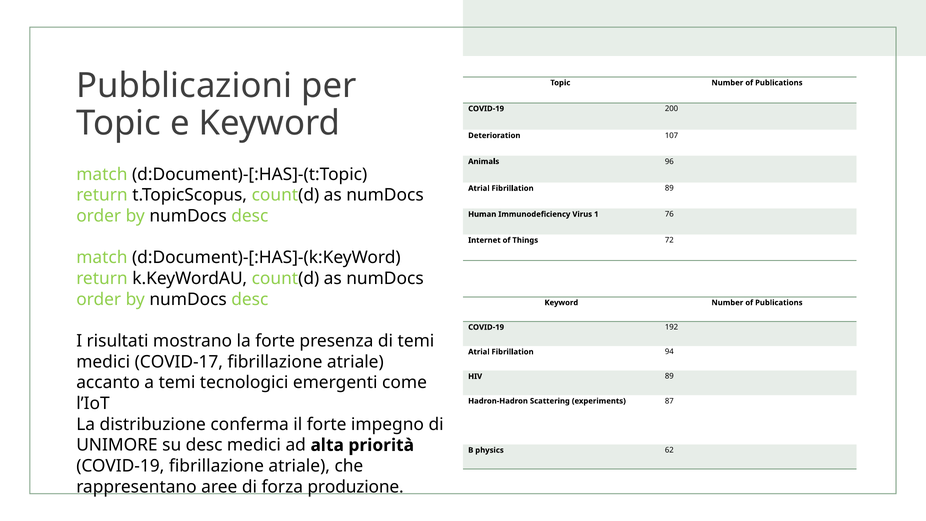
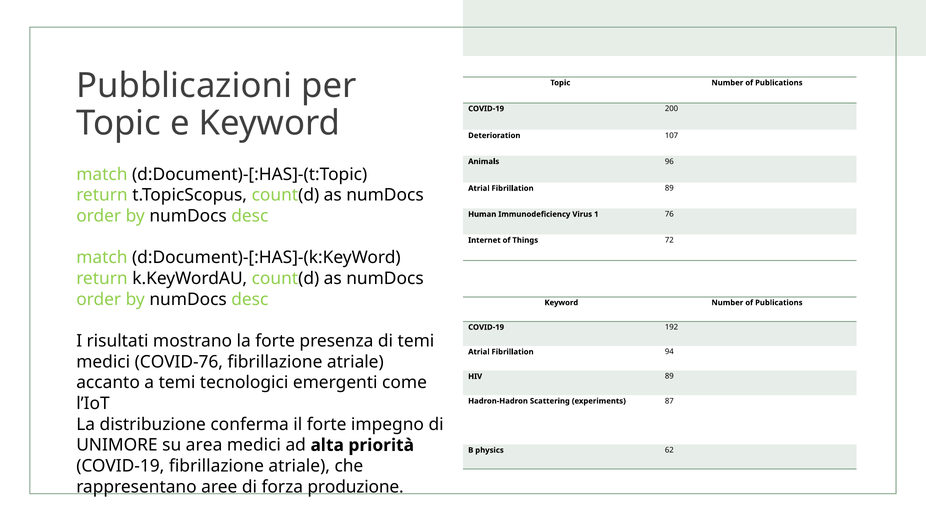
COVID-17: COVID-17 -> COVID-76 (179, 362)
su desc: desc -> area (204, 445)
